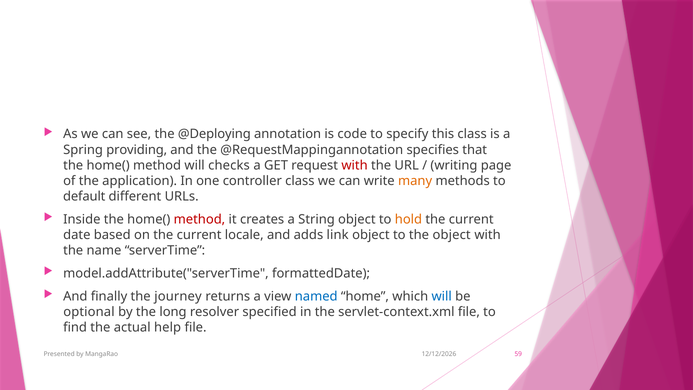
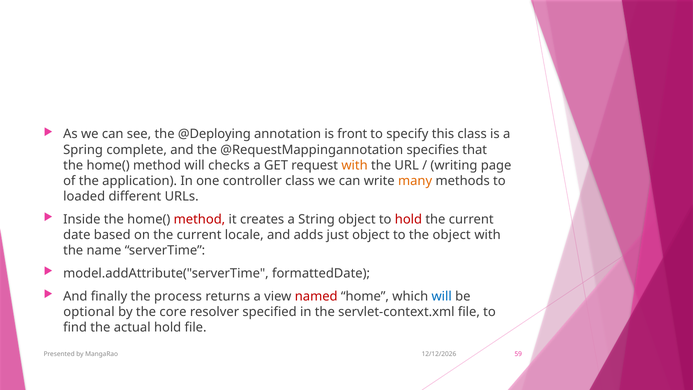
code: code -> front (352, 134)
providing: providing -> complete (137, 150)
with colour: red -> orange (355, 165)
default: default -> loaded (84, 196)
hold colour: orange -> red (408, 219)
link: link -> just (338, 235)
journey: journey -> process (178, 296)
named colour: blue -> red (316, 296)
long: long -> core (173, 312)
actual help: help -> hold (168, 327)
